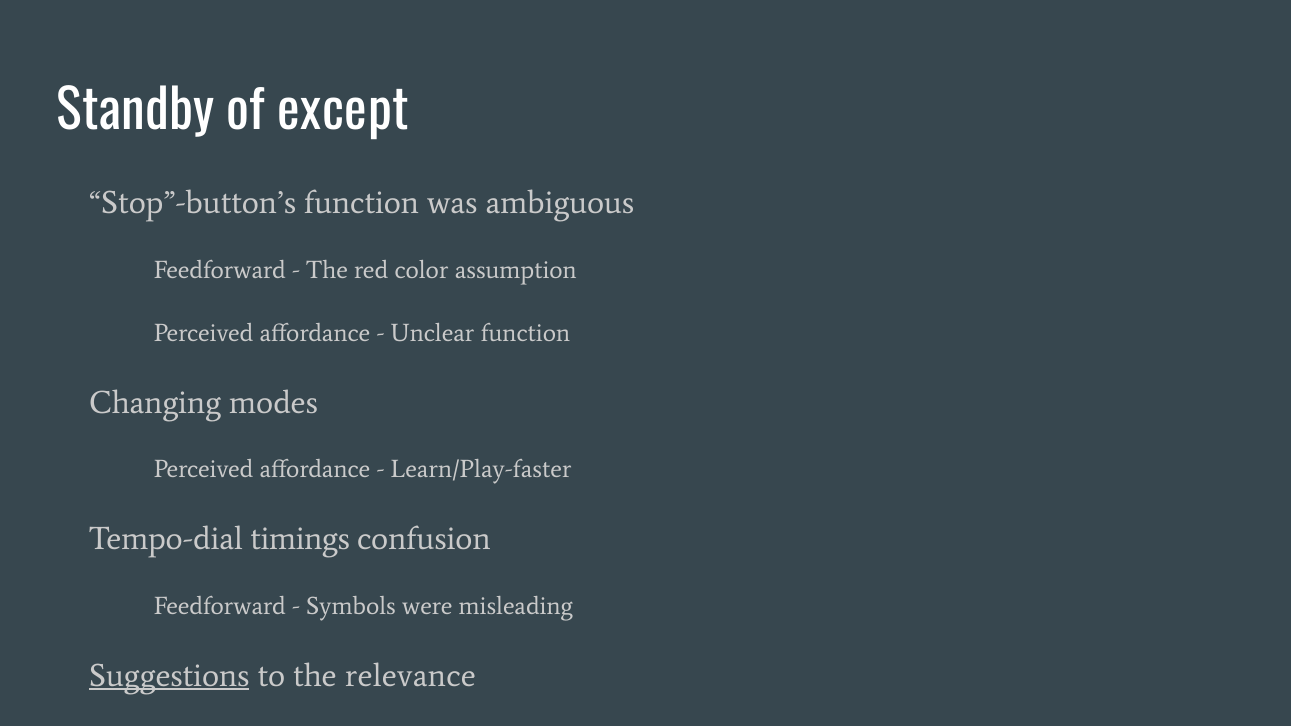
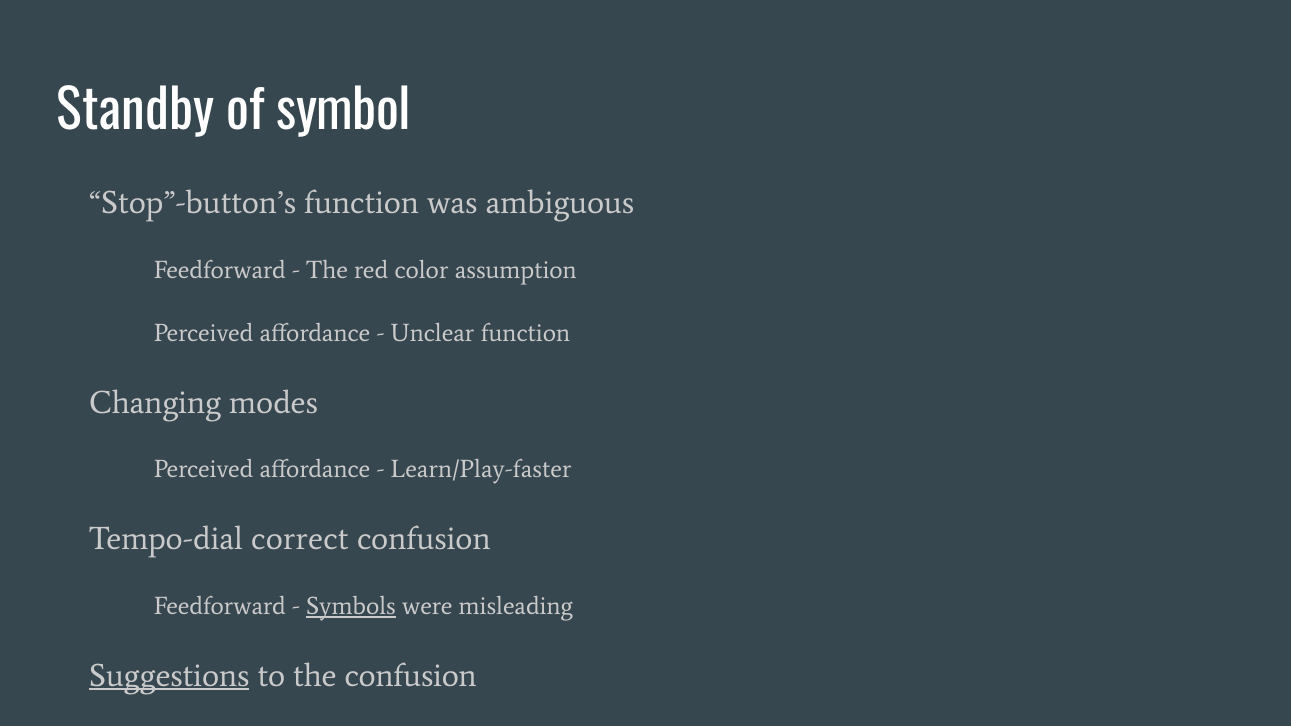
except: except -> symbol (344, 112)
Tempo-dial timings: timings -> correct (300, 539)
Symbols underline: none -> present (351, 606)
the relevance: relevance -> confusion (411, 676)
